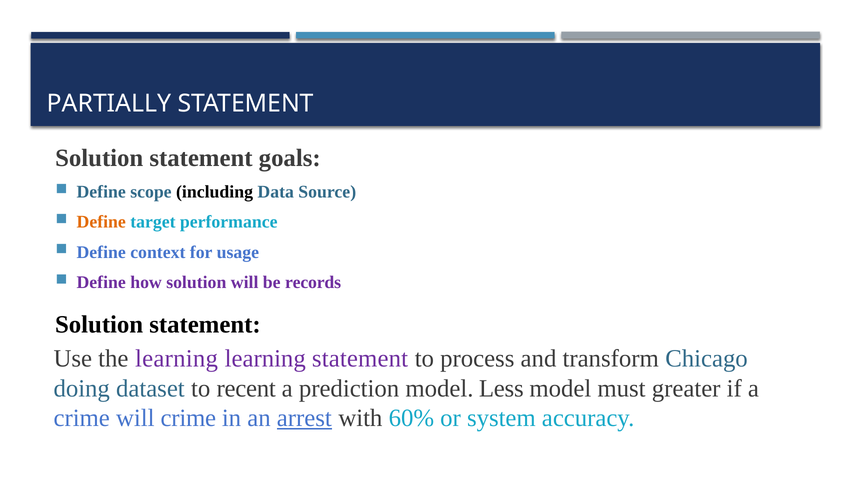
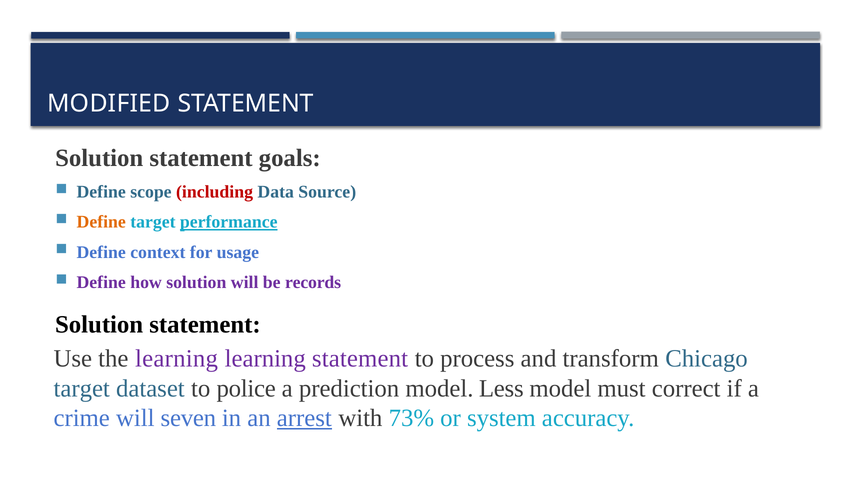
PARTIALLY: PARTIALLY -> MODIFIED (109, 103)
including colour: black -> red (215, 192)
performance underline: none -> present (229, 222)
doing: doing -> target (82, 388)
recent: recent -> police (246, 388)
greater: greater -> correct (686, 388)
will crime: crime -> seven (188, 418)
60%: 60% -> 73% (411, 418)
